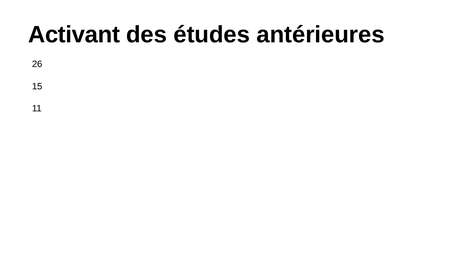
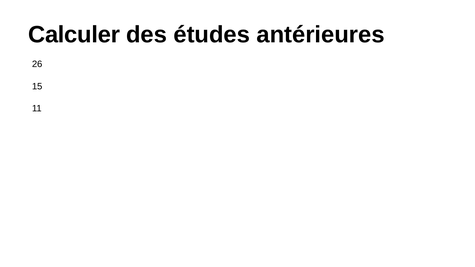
Activant: Activant -> Calculer (74, 35)
